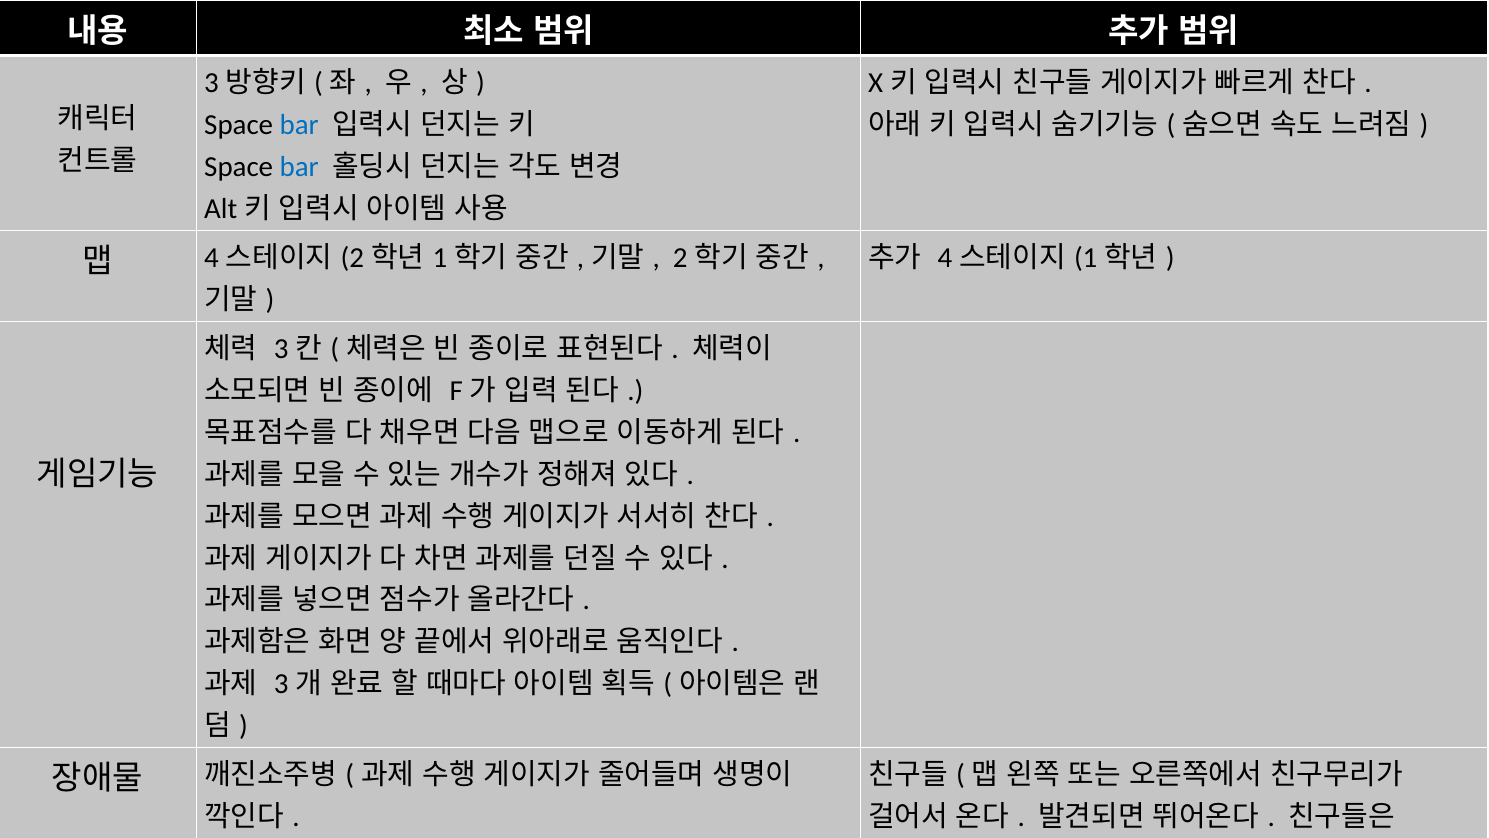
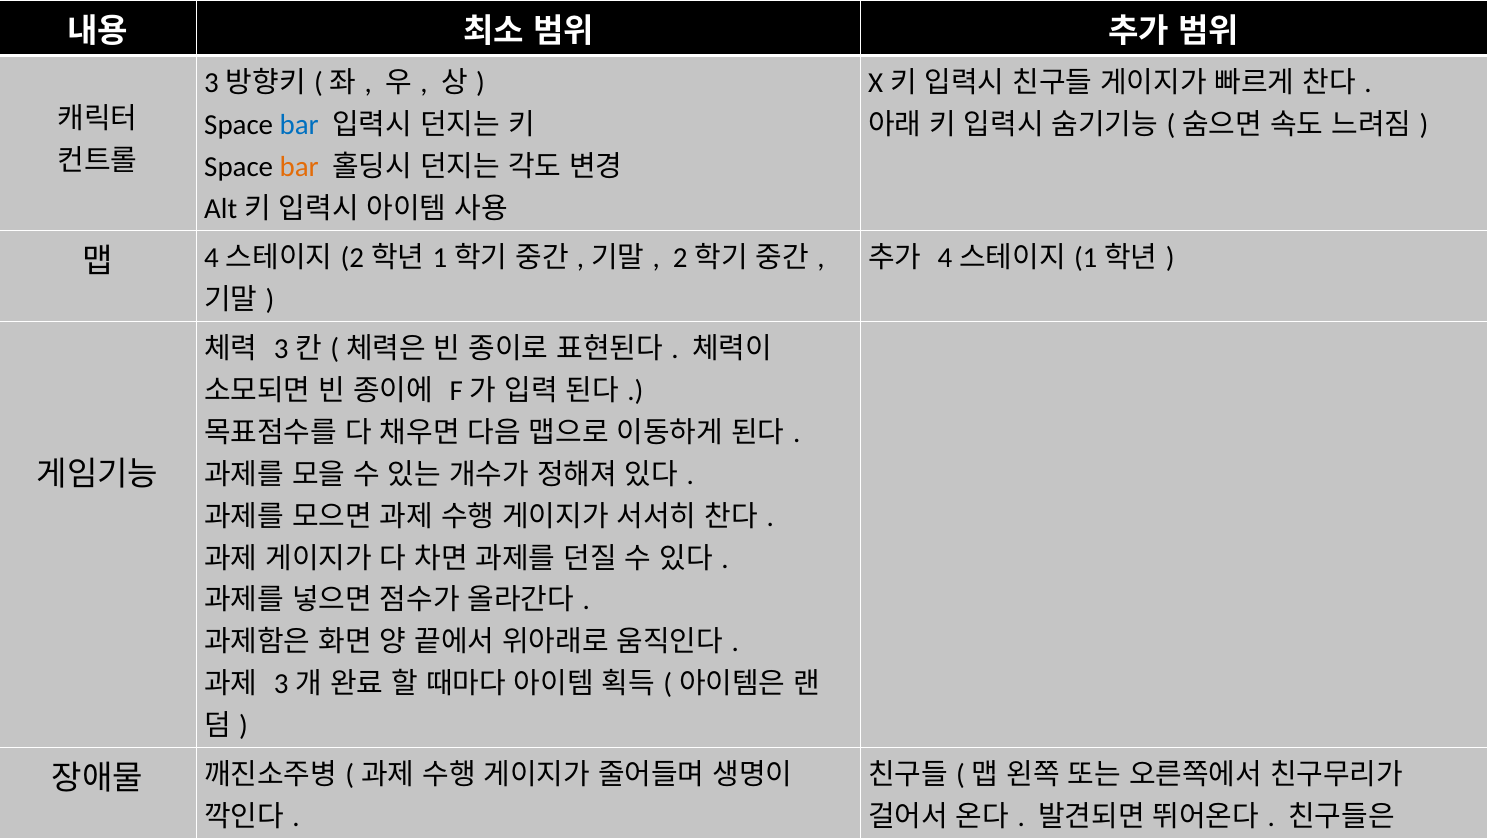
bar colour: blue -> orange (299, 167)
